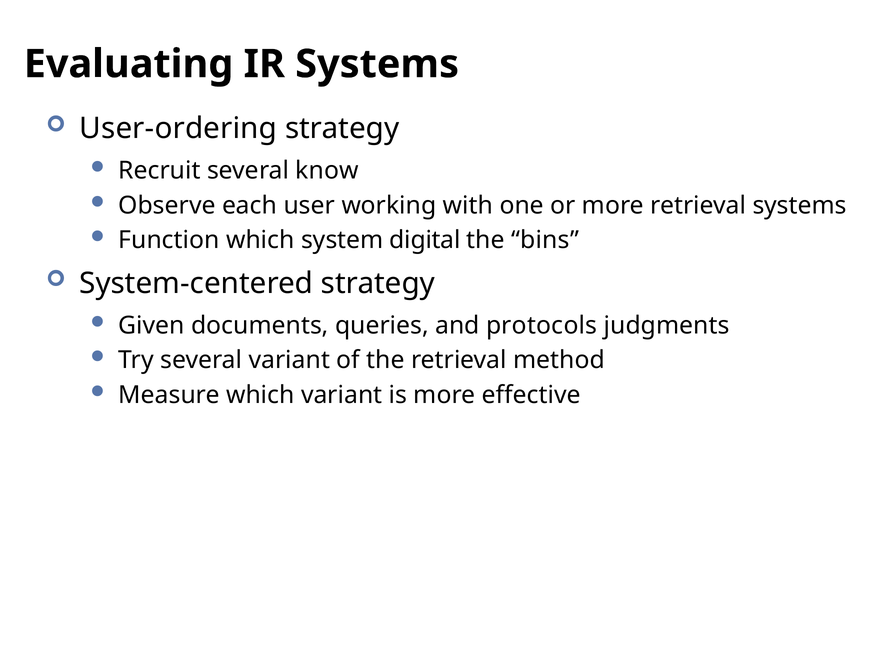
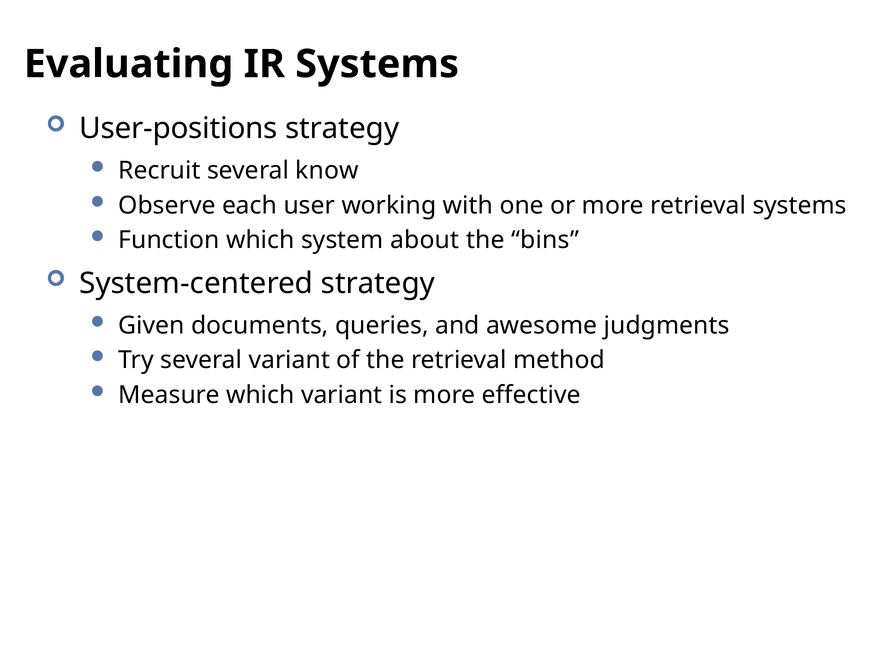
User-ordering: User-ordering -> User-positions (179, 128)
digital: digital -> about (425, 240)
protocols: protocols -> awesome (542, 325)
